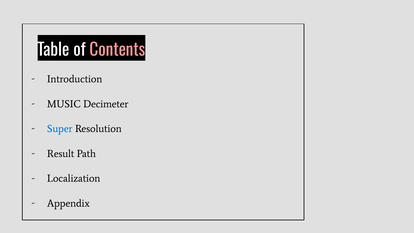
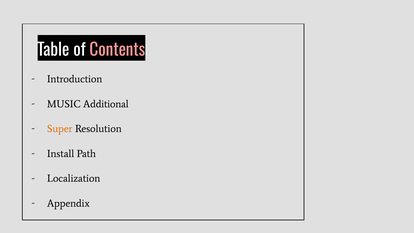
Decimeter: Decimeter -> Additional (106, 104)
Super colour: blue -> orange (60, 129)
Result: Result -> Install (61, 154)
